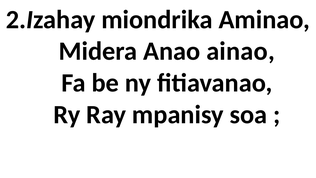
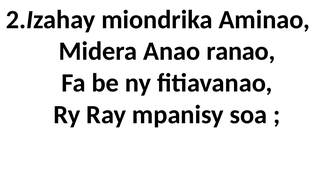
ainao: ainao -> ranao (241, 51)
